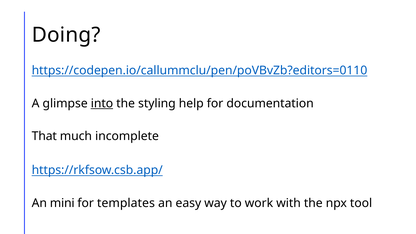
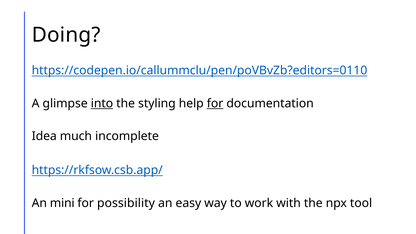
for underline: none -> present (215, 104)
That: That -> Idea (44, 136)
templates: templates -> possibility (126, 203)
